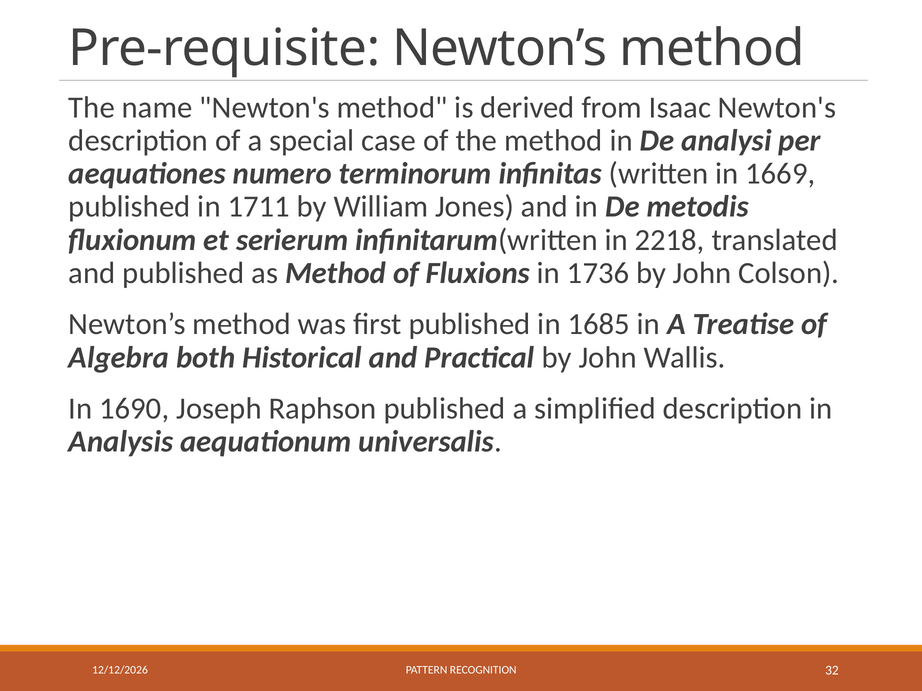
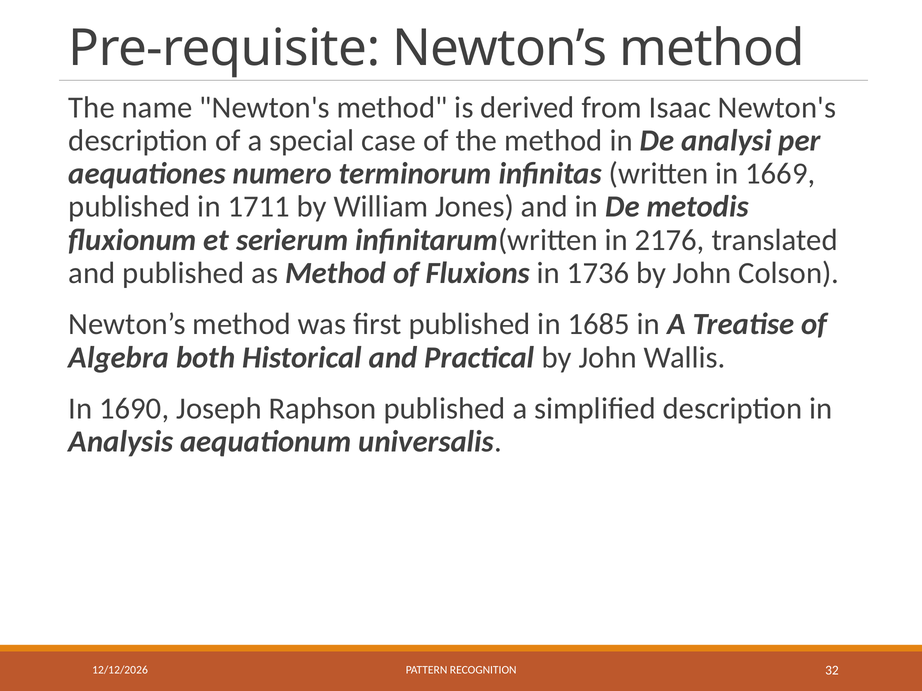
2218: 2218 -> 2176 (670, 240)
